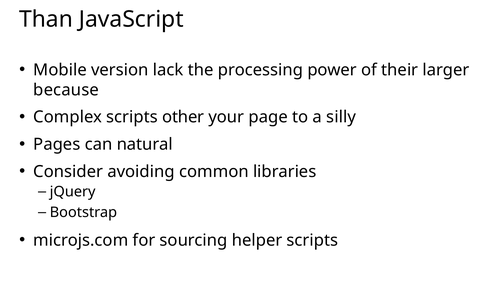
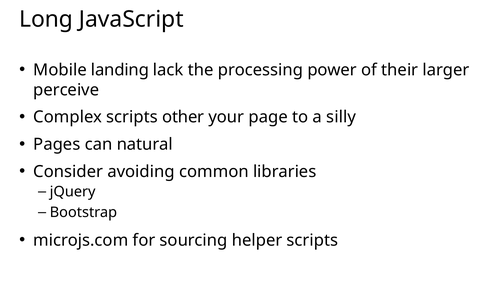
Than: Than -> Long (46, 19)
version: version -> landing (120, 70)
because: because -> perceive (66, 90)
